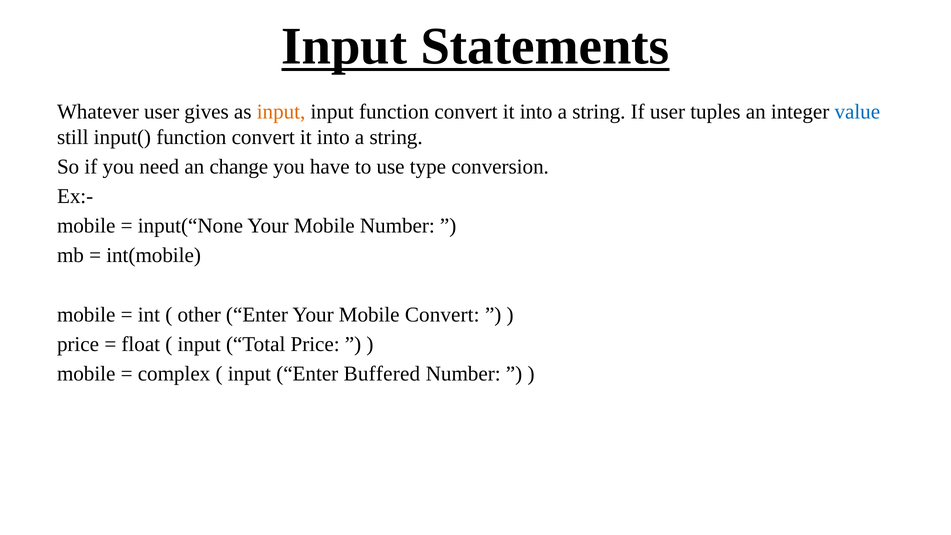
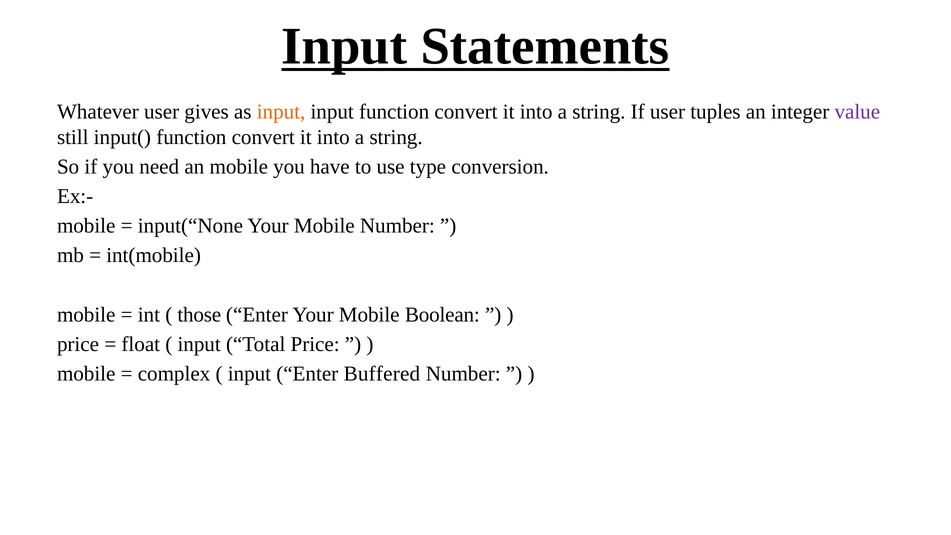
value colour: blue -> purple (857, 112)
an change: change -> mobile (239, 167)
other: other -> those (199, 315)
Mobile Convert: Convert -> Boolean (442, 315)
